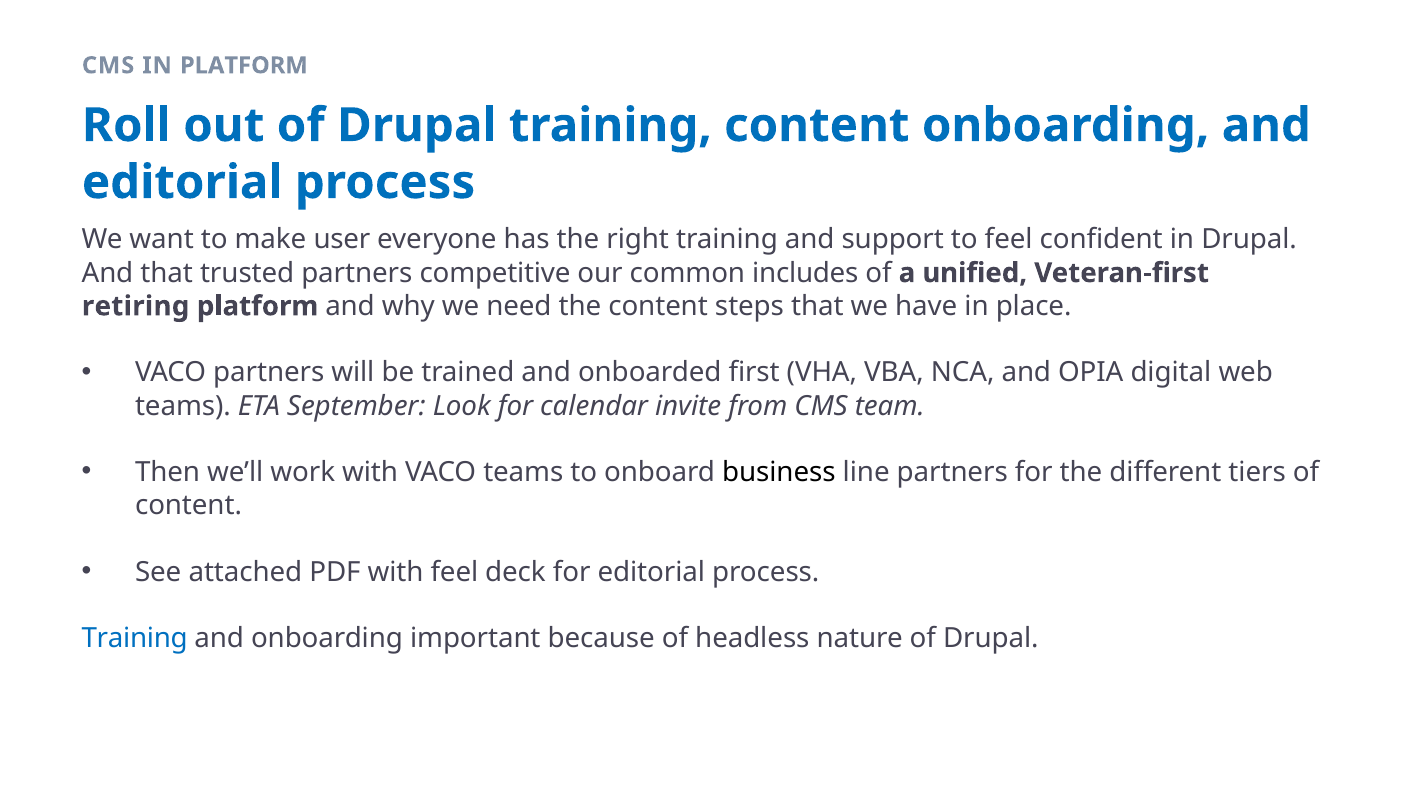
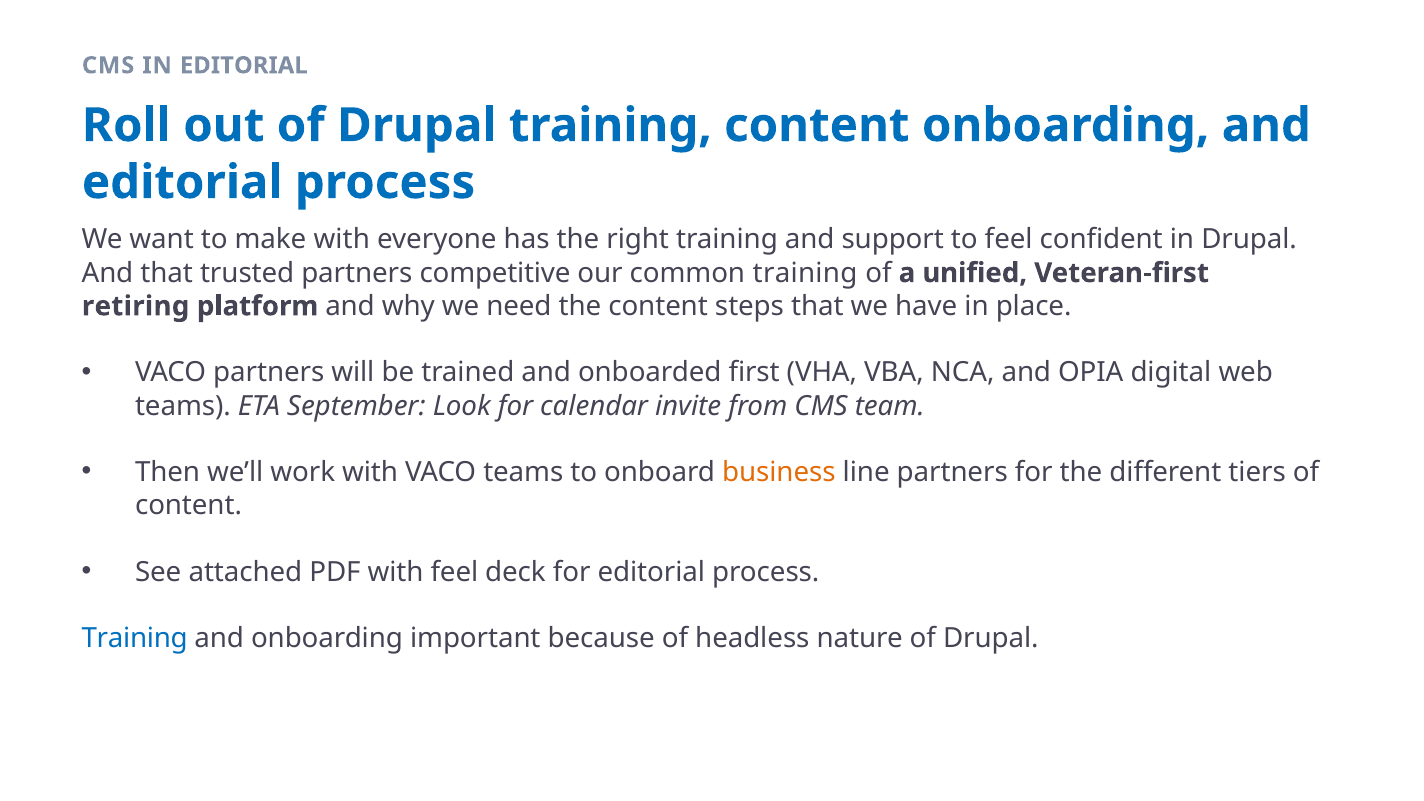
IN PLATFORM: PLATFORM -> EDITORIAL (244, 65)
make user: user -> with (342, 240)
common includes: includes -> training (805, 273)
business colour: black -> orange (779, 472)
